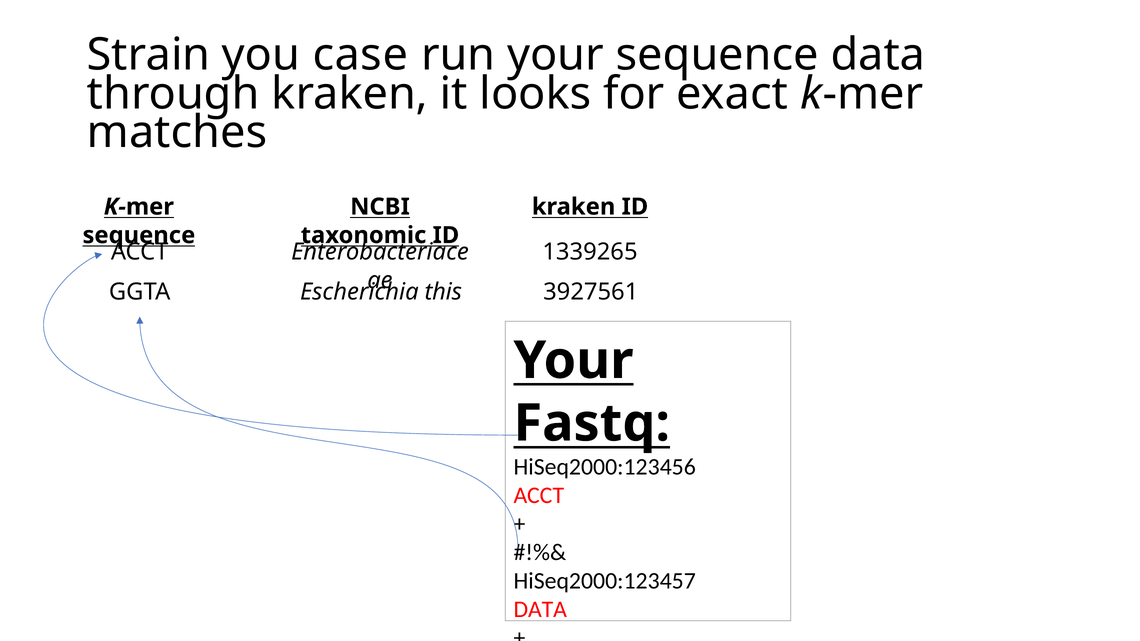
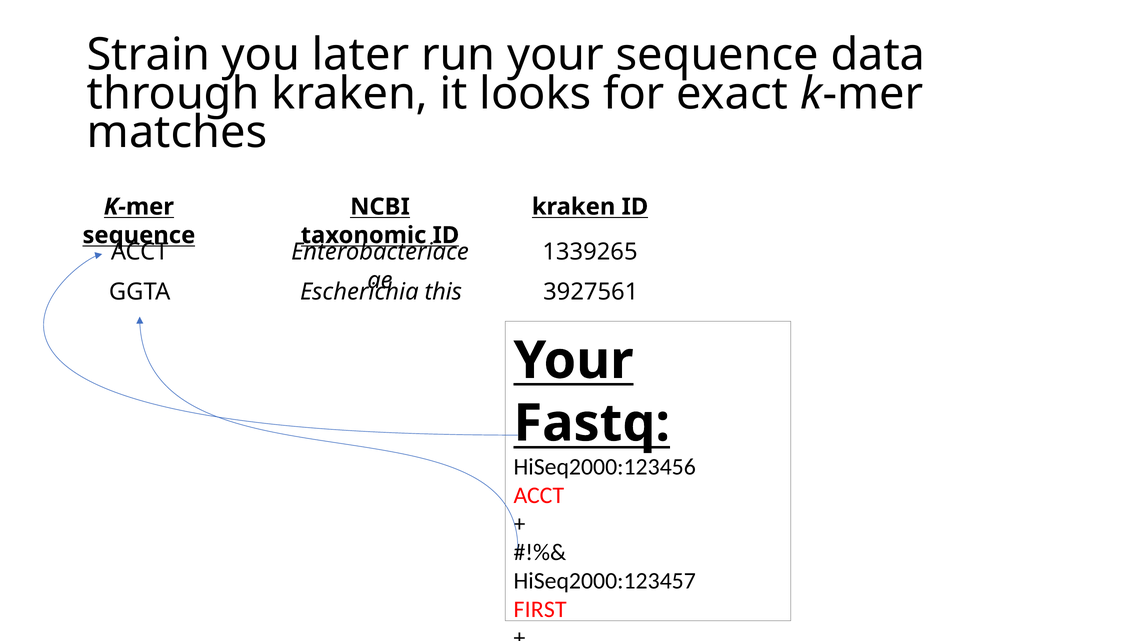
case: case -> later (360, 55)
DATA: DATA -> FIRST (540, 610)
